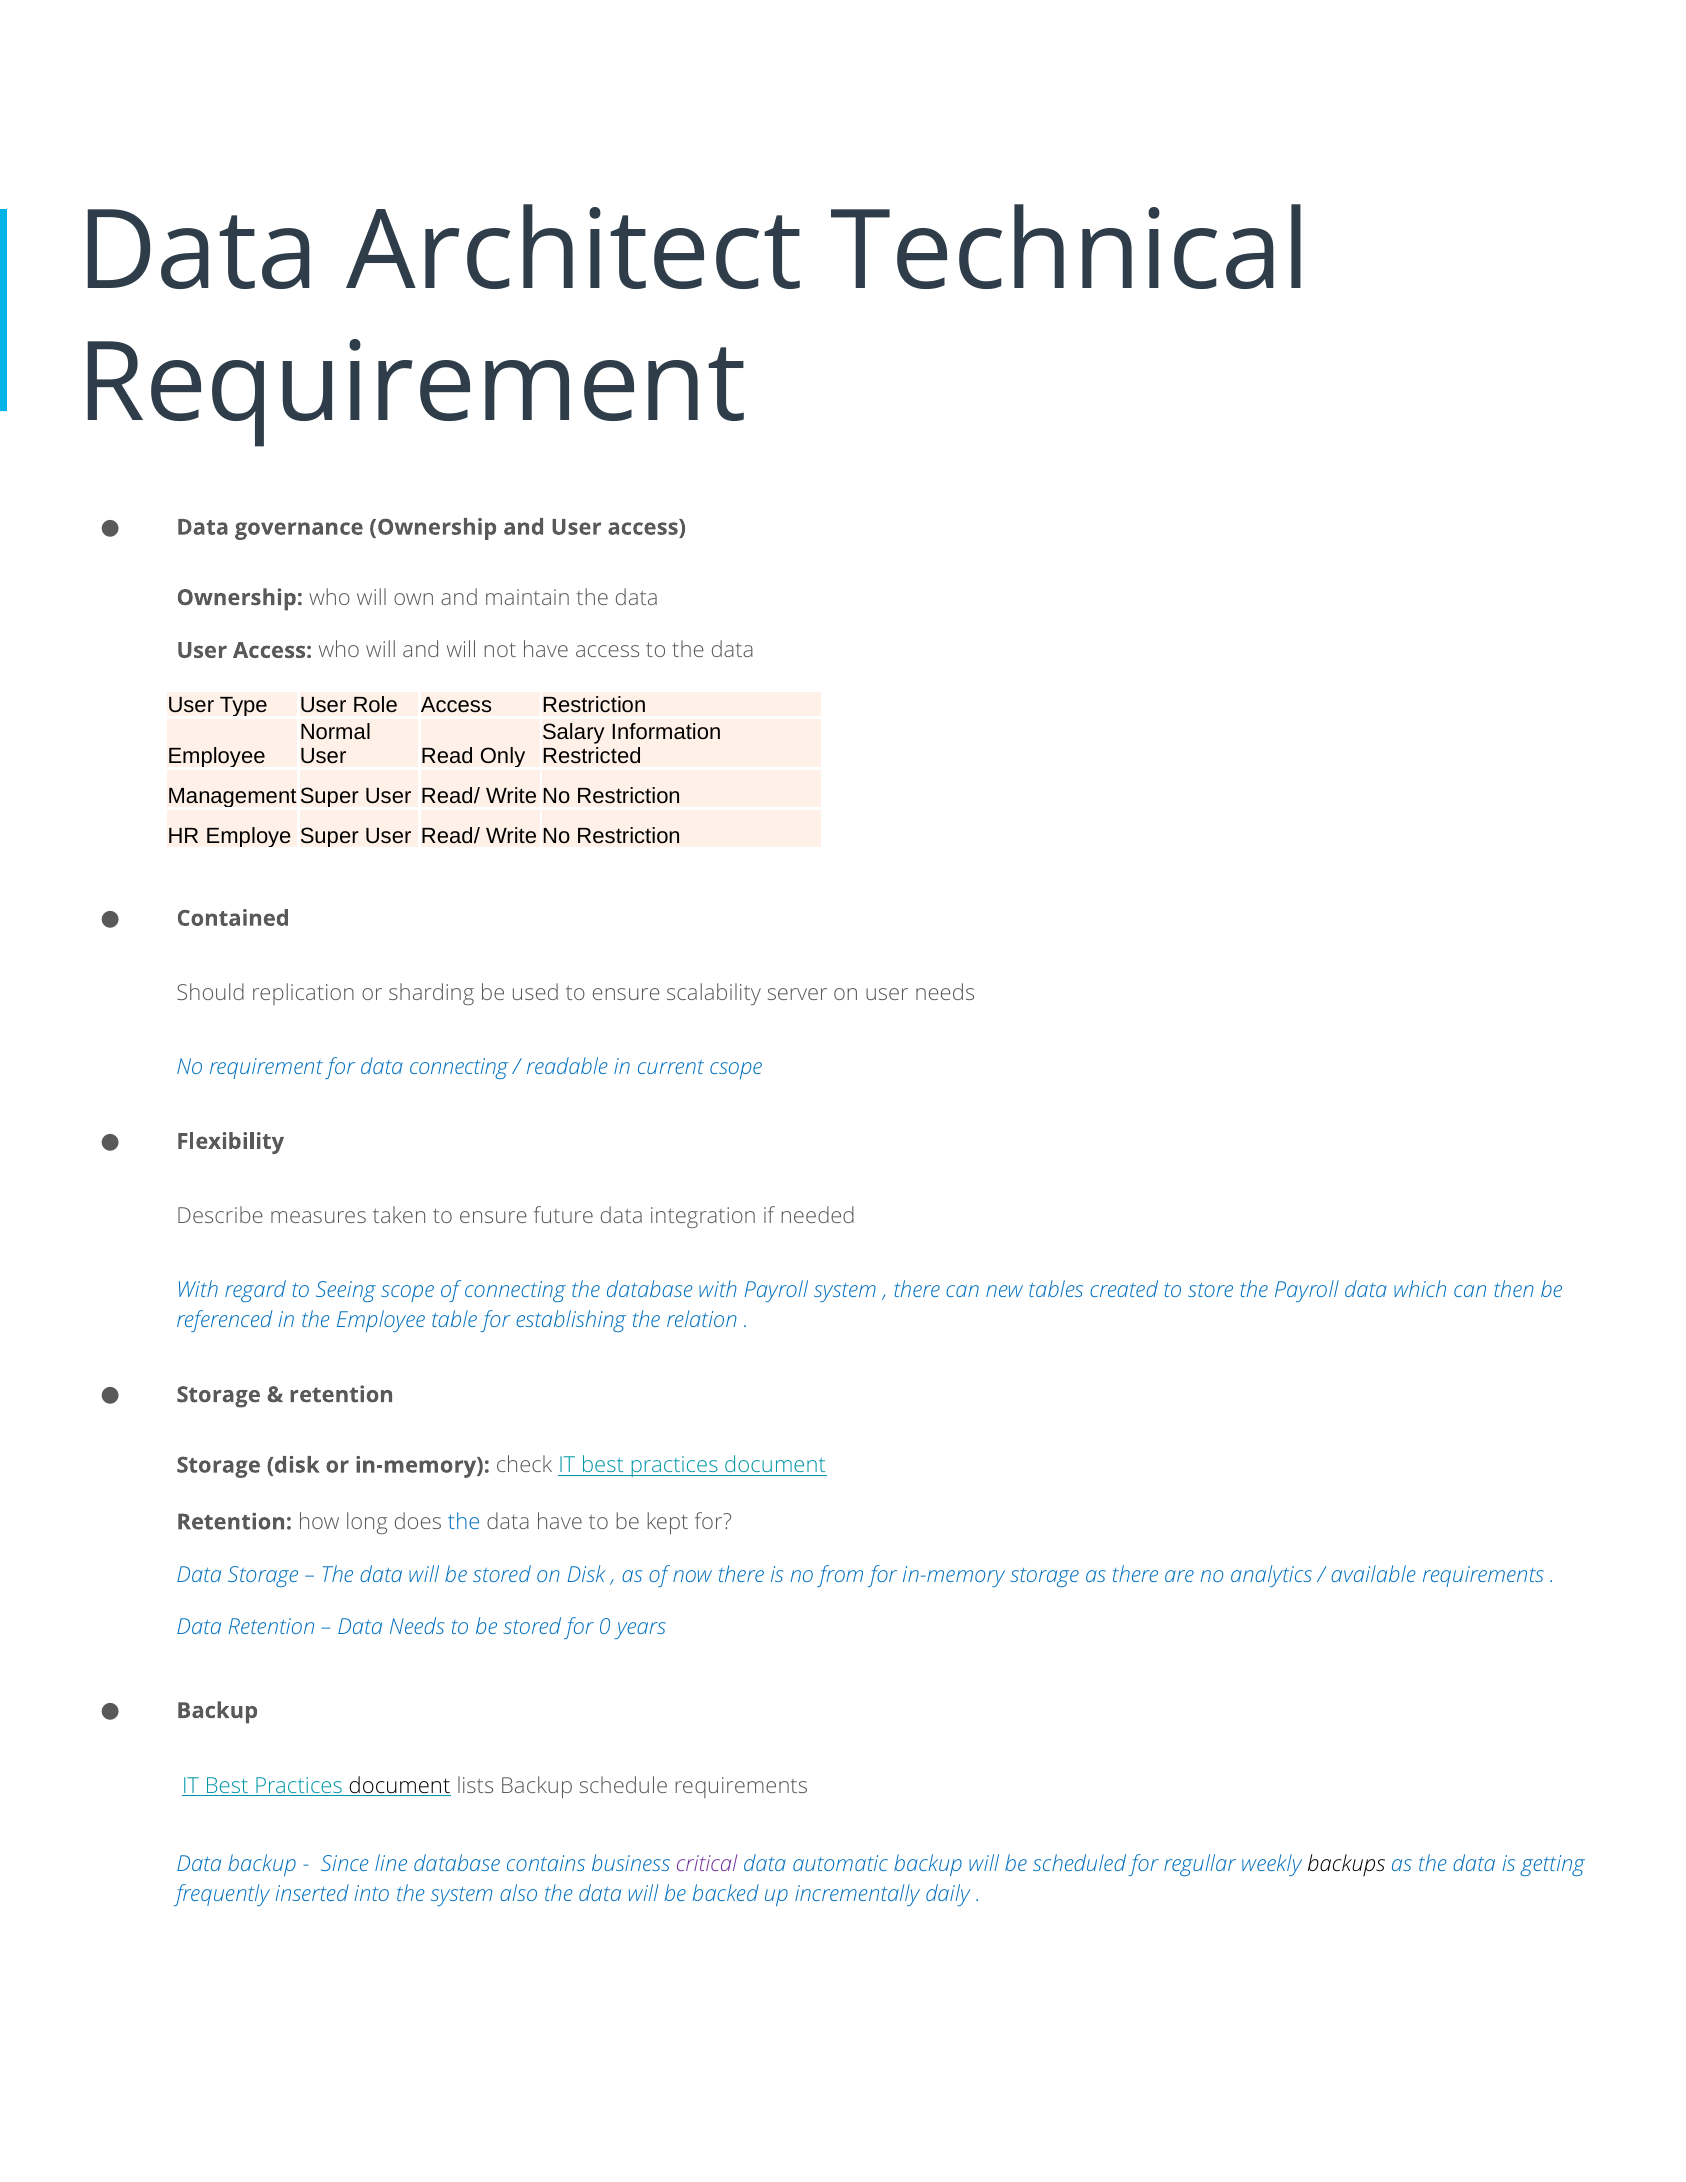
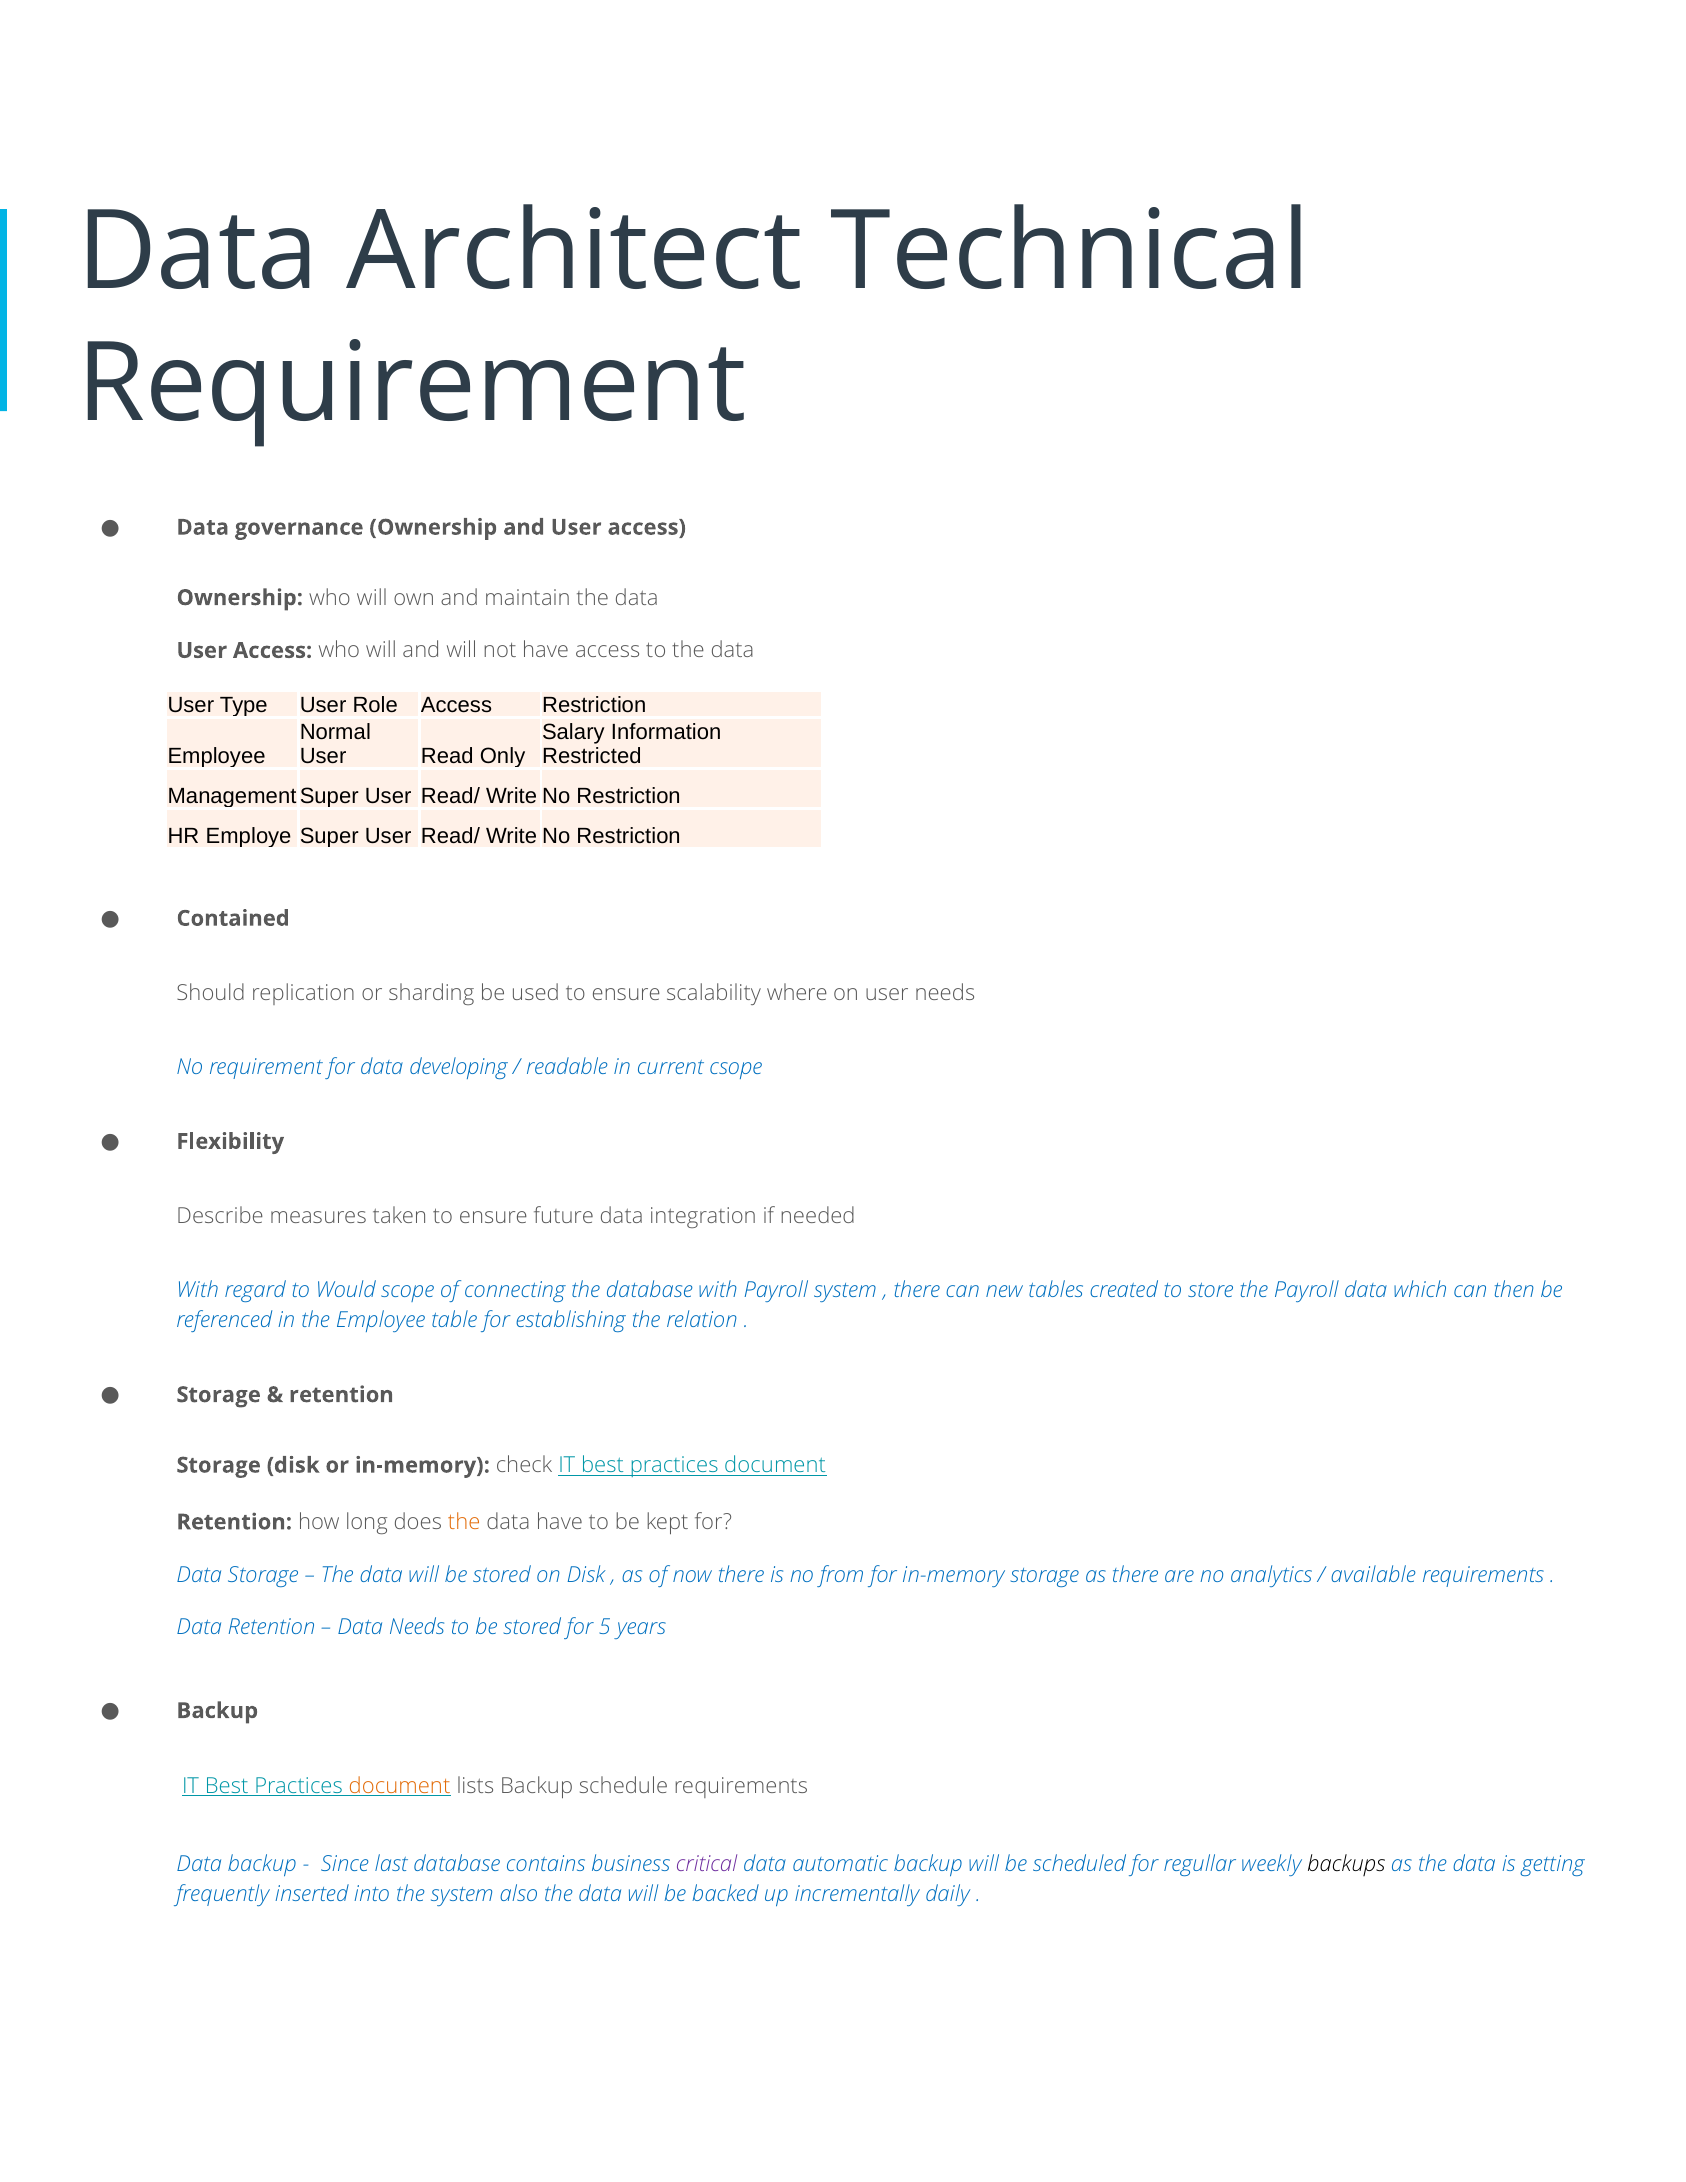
server: server -> where (797, 993)
data connecting: connecting -> developing (458, 1067)
Seeing: Seeing -> Would (346, 1290)
the colour: blue -> orange (464, 1522)
0: 0 -> 5 (605, 1628)
document colour: black -> orange (400, 1786)
line: line -> last (391, 1864)
